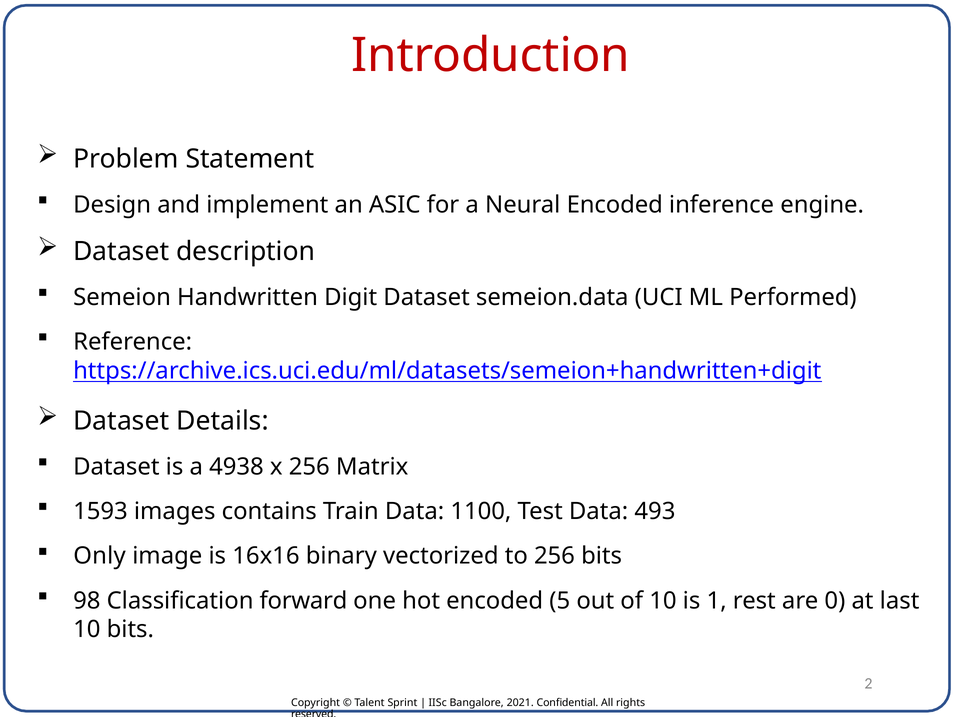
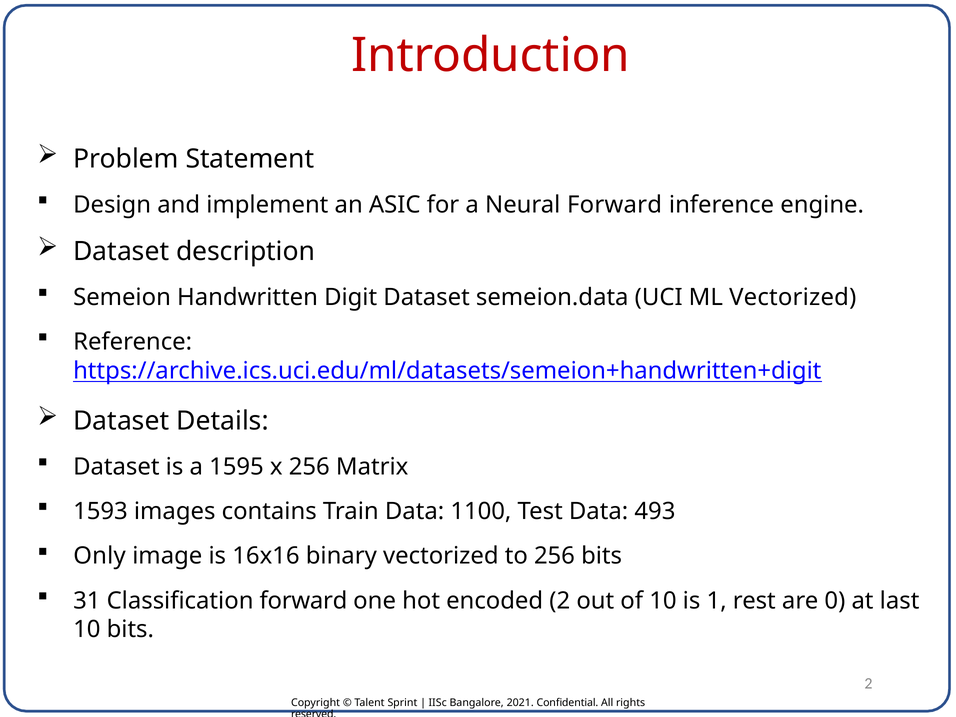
Neural Encoded: Encoded -> Forward (615, 205)
ML Performed: Performed -> Vectorized (793, 297)
4938: 4938 -> 1595 (236, 467)
98: 98 -> 31 (87, 601)
encoded 5: 5 -> 2 (560, 601)
